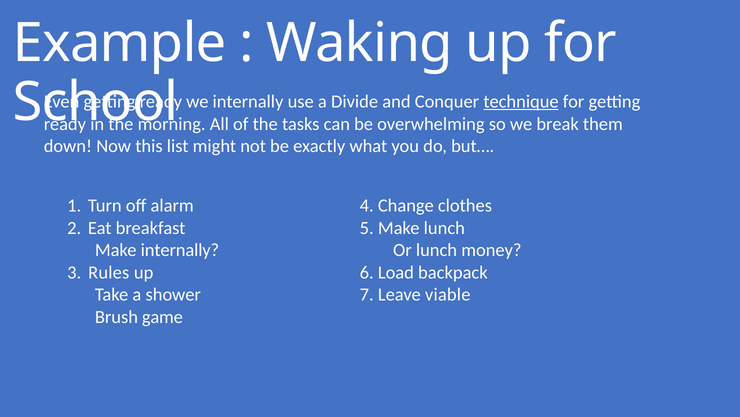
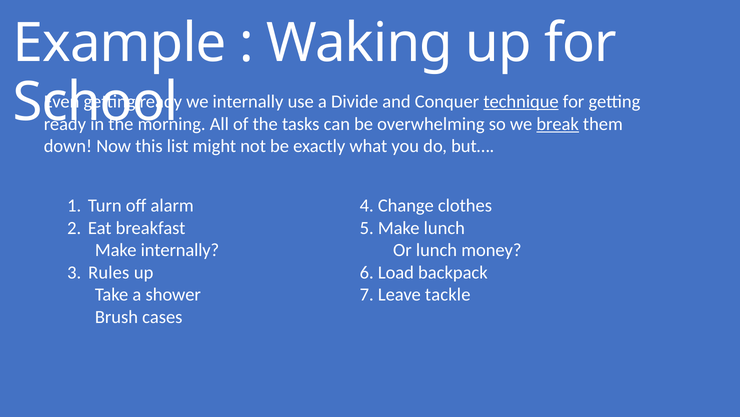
break underline: none -> present (558, 124)
viable: viable -> tackle (448, 294)
game: game -> cases (162, 316)
